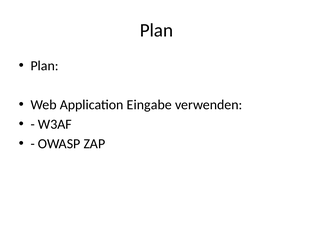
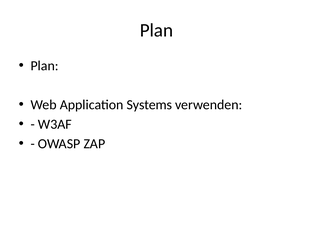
Eingabe: Eingabe -> Systems (149, 105)
